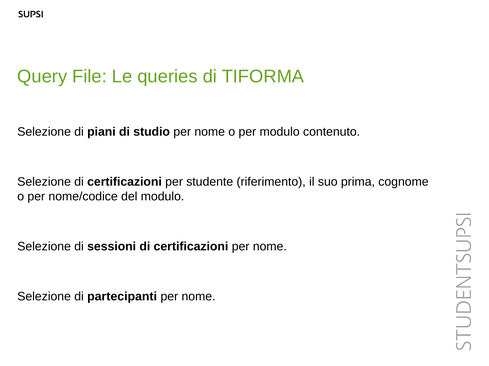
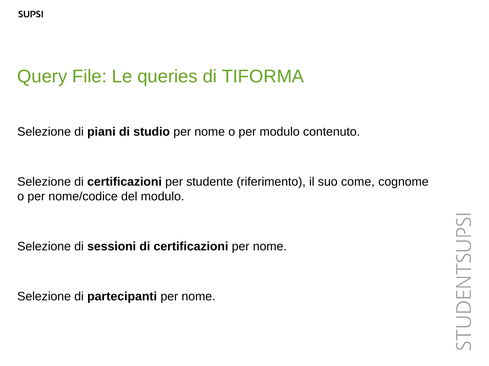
prima: prima -> come (358, 182)
